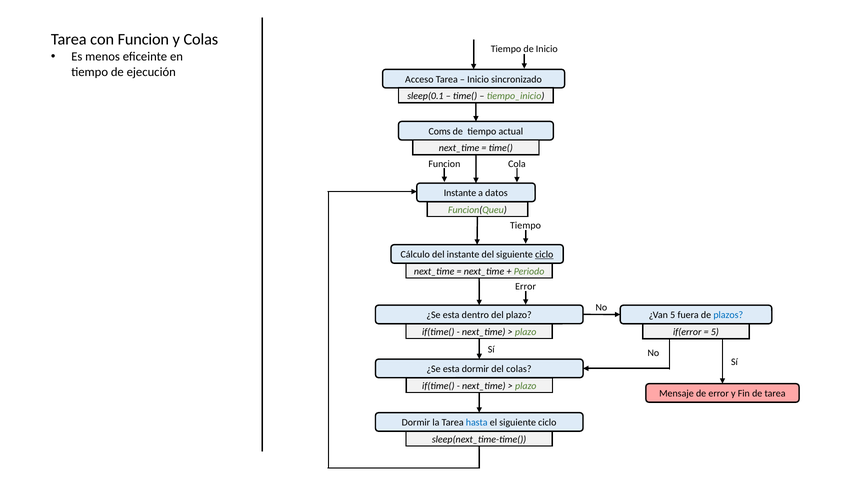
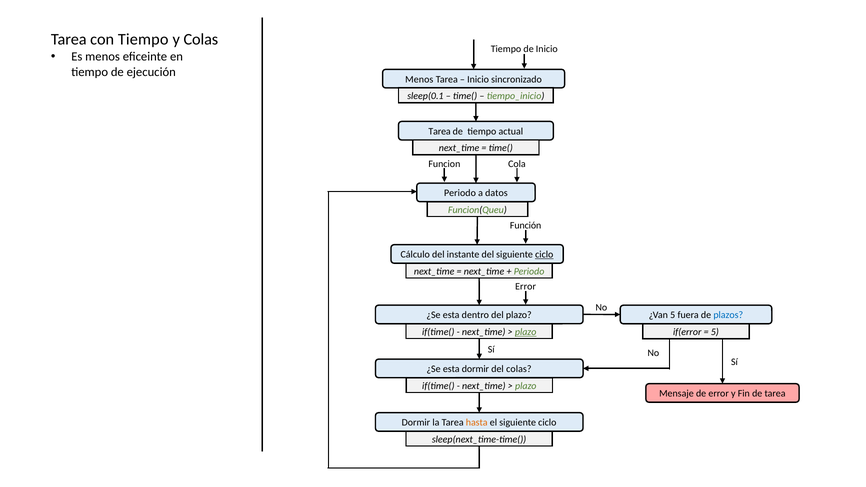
con Funcion: Funcion -> Tiempo (143, 40)
Acceso: Acceso -> Menos (419, 79)
Coms: Coms -> Tarea (440, 131)
Instante: Instante -> Periodo (460, 193)
Tiempo: Tiempo -> Función (526, 225)
plazo underline: none -> present (526, 332)
hasta colour: blue -> orange (477, 423)
